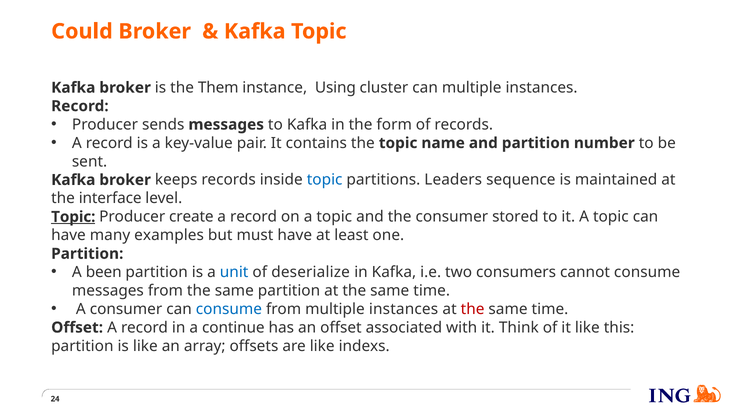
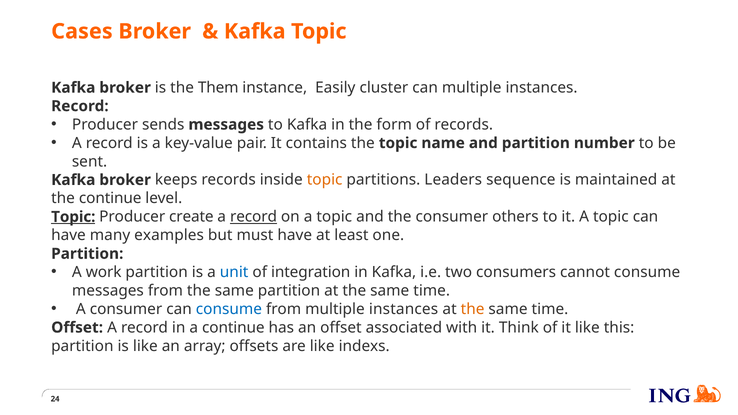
Could: Could -> Cases (82, 31)
Using: Using -> Easily (335, 88)
topic colour: blue -> orange (325, 180)
the interface: interface -> continue (110, 198)
record underline: none -> present (254, 217)
stored: stored -> others (515, 217)
been: been -> work (104, 272)
deserialize: deserialize -> integration (311, 272)
the colour: red -> orange (473, 309)
